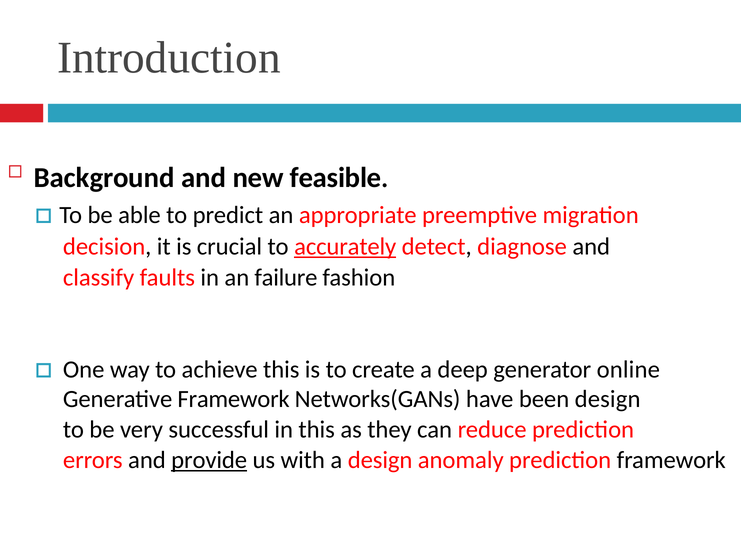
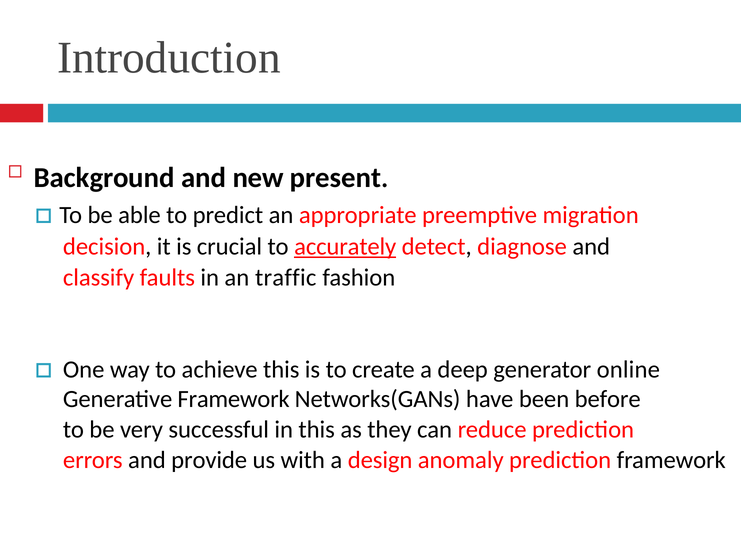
feasible: feasible -> present (336, 177)
failure: failure -> traffic (286, 277)
been design: design -> before (608, 399)
provide underline: present -> none (209, 460)
